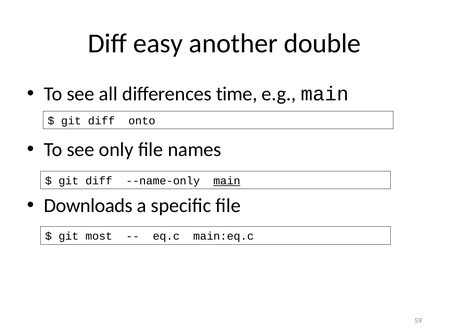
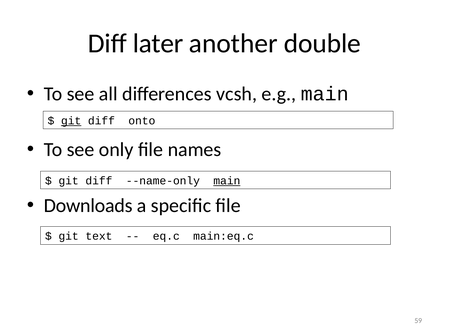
easy: easy -> later (158, 43)
time: time -> vcsh (237, 94)
git underline: none -> present (71, 121)
most: most -> text (99, 237)
